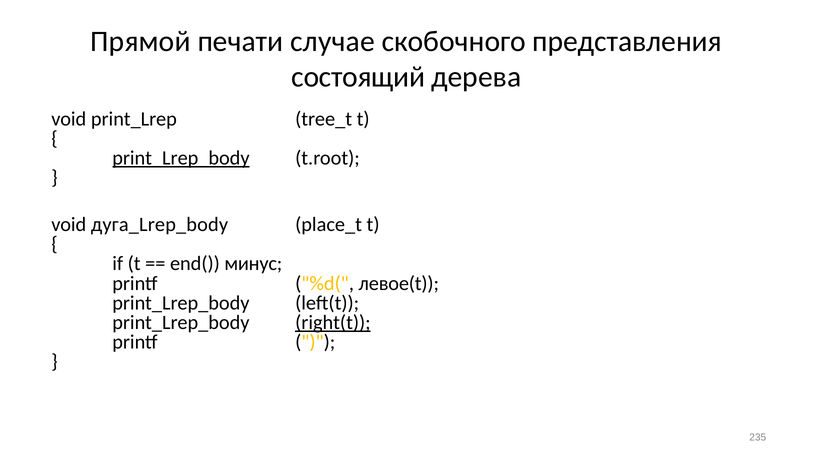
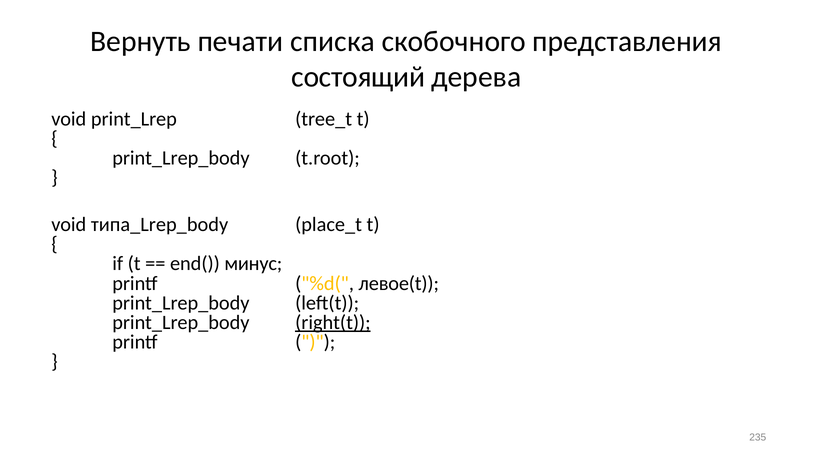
Прямой: Прямой -> Вернуть (141, 41)
случае: случае -> списка (333, 41)
print_Lrep_body underline: present -> none (181, 158)
дуга_Lrep_body: дуга_Lrep_body -> типа_Lrep_body (160, 224)
